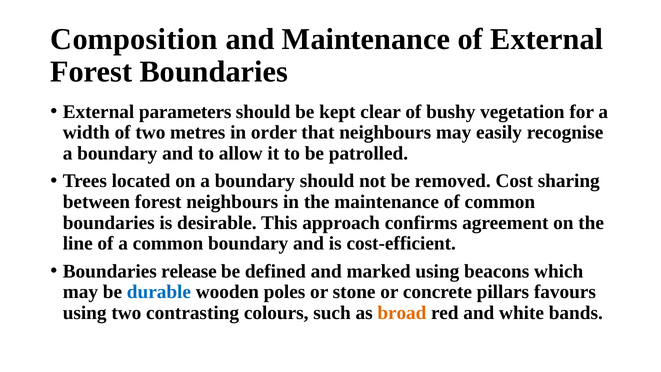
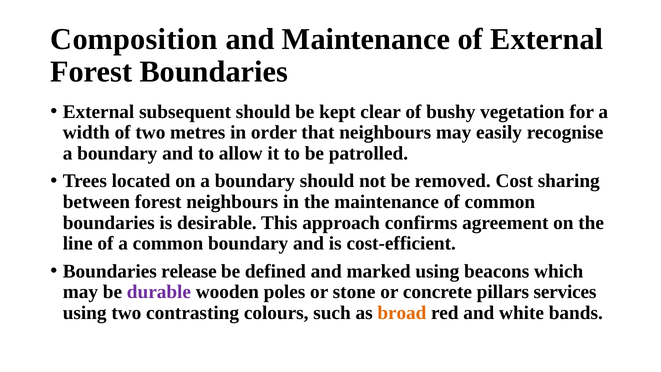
parameters: parameters -> subsequent (185, 112)
durable colour: blue -> purple (159, 292)
favours: favours -> services (565, 292)
